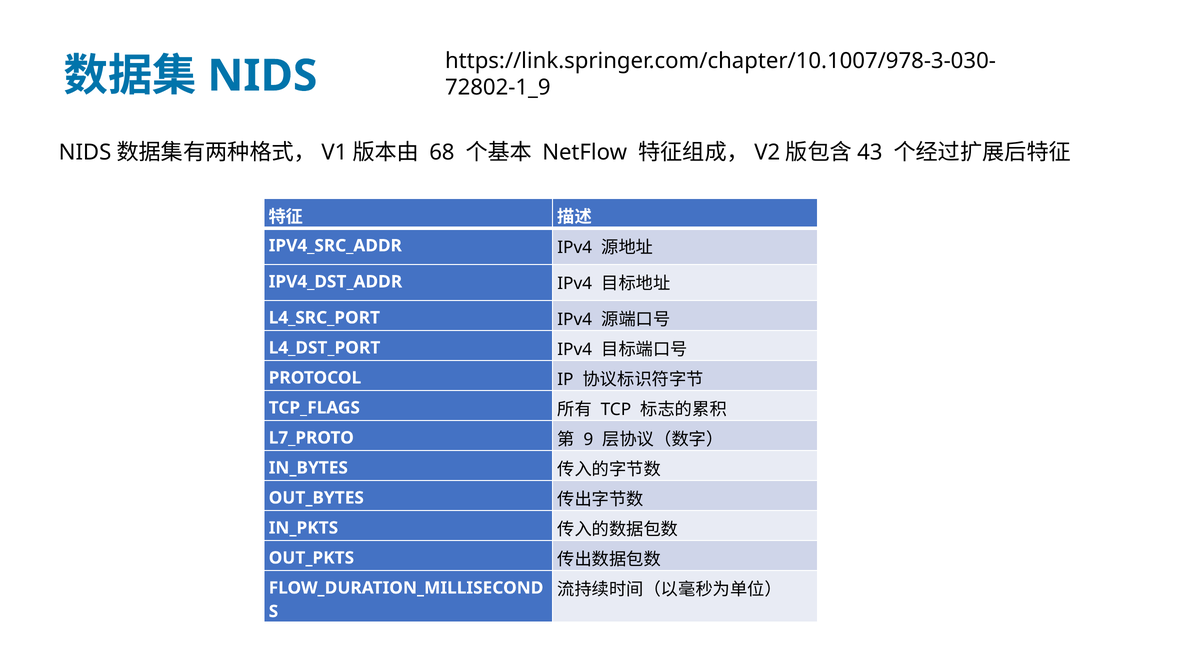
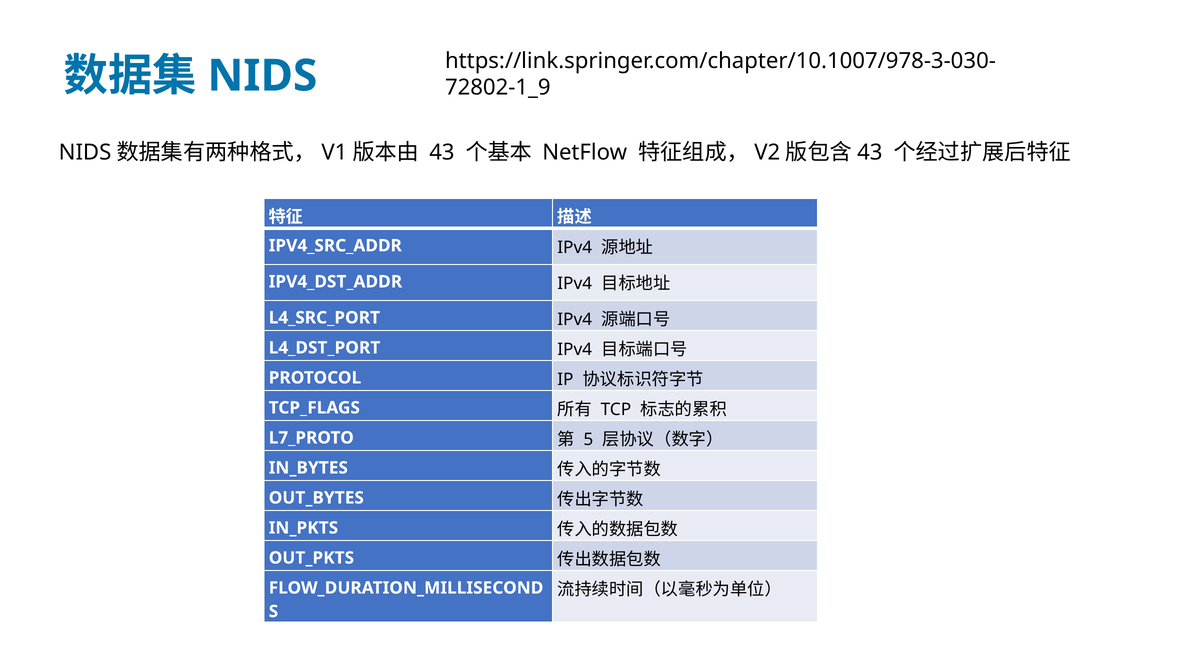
68: 68 -> 43 (442, 153)
9: 9 -> 5 (588, 439)
